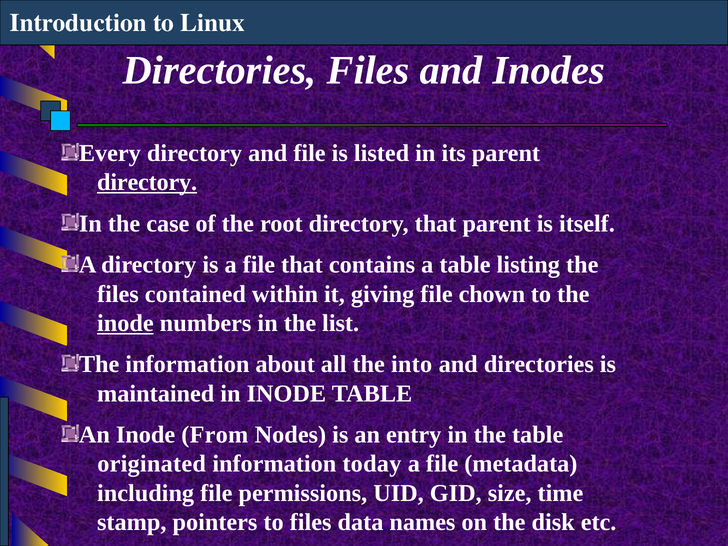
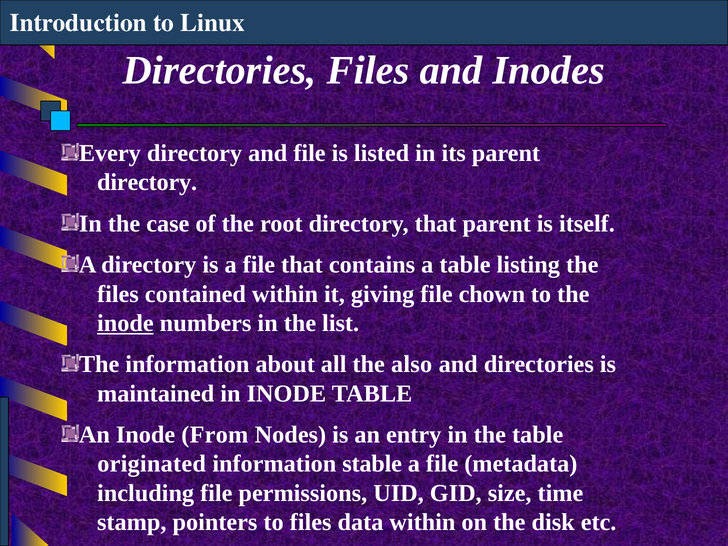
directory underline: present -> none (147, 182)
into: into -> also (412, 364)
today: today -> stable (372, 464)
data names: names -> within (422, 522)
